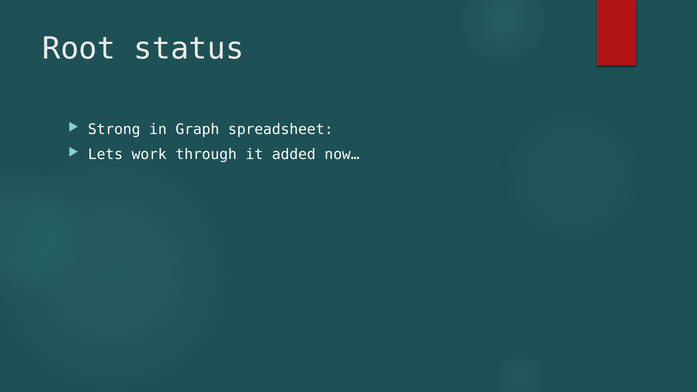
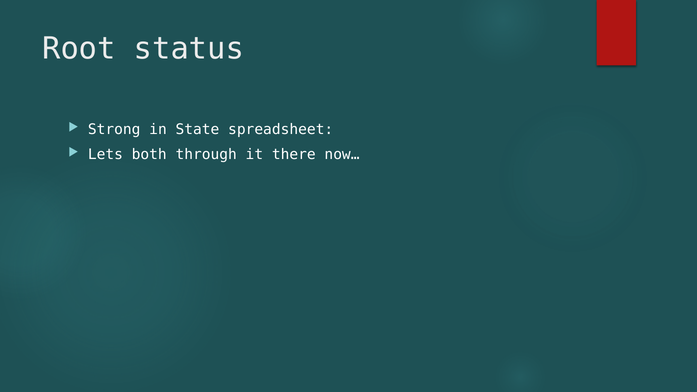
Graph: Graph -> State (197, 130)
work: work -> both (149, 154)
added: added -> there (294, 154)
